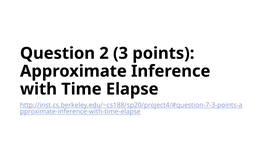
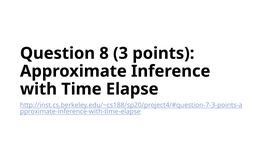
2: 2 -> 8 (104, 53)
